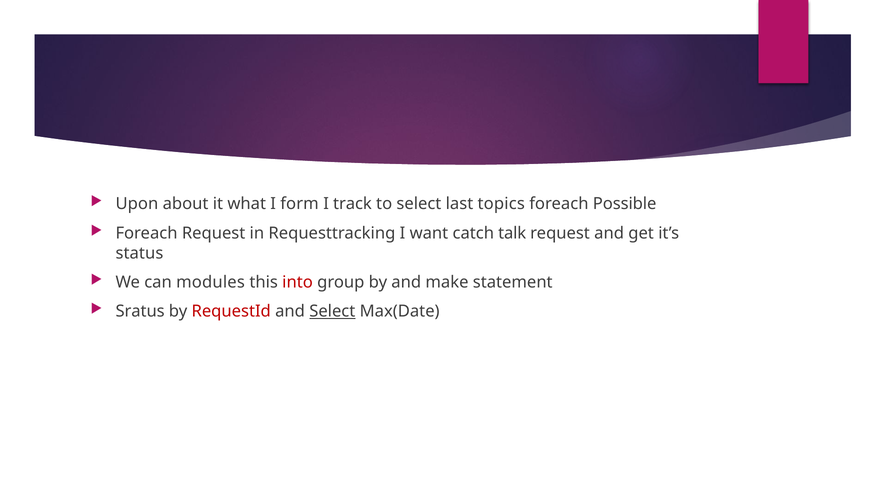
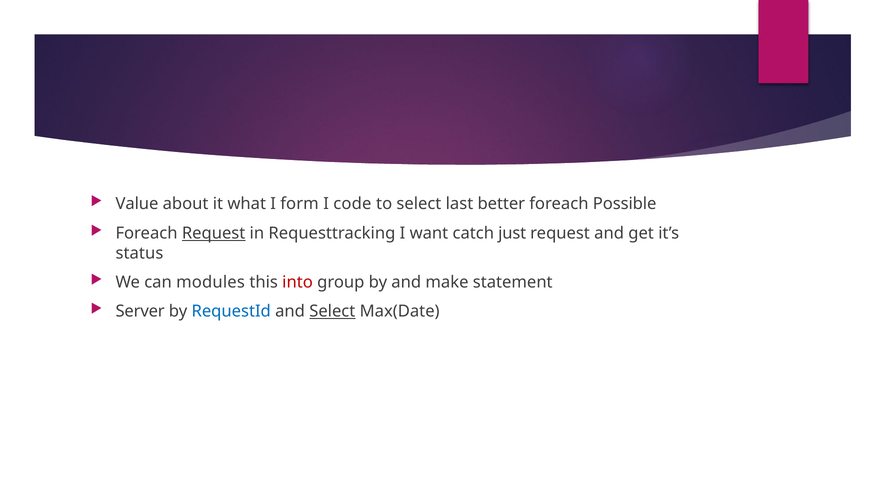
Upon: Upon -> Value (137, 204)
track: track -> code (352, 204)
topics: topics -> better (501, 204)
Request underline: none -> present (214, 233)
talk: talk -> just (512, 233)
Sratus: Sratus -> Server (140, 311)
RequestId colour: red -> blue (231, 311)
